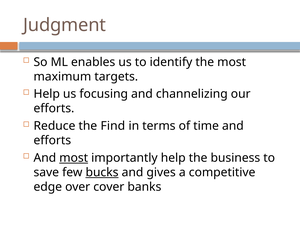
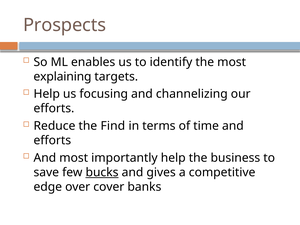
Judgment: Judgment -> Prospects (65, 25)
maximum: maximum -> explaining (62, 77)
most underline: present -> none (74, 158)
